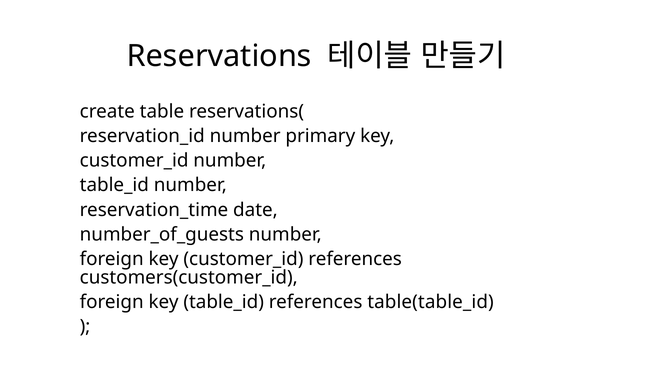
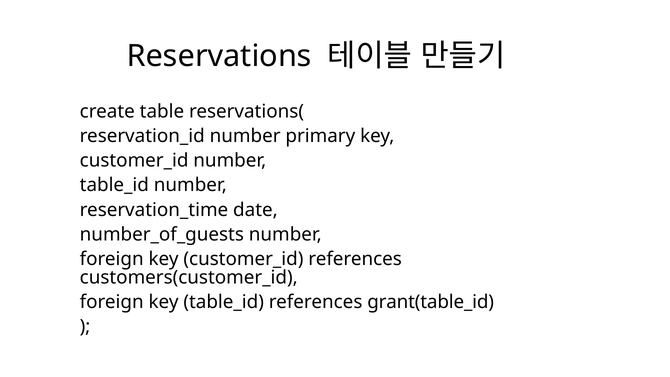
table(table_id: table(table_id -> grant(table_id (431, 302)
